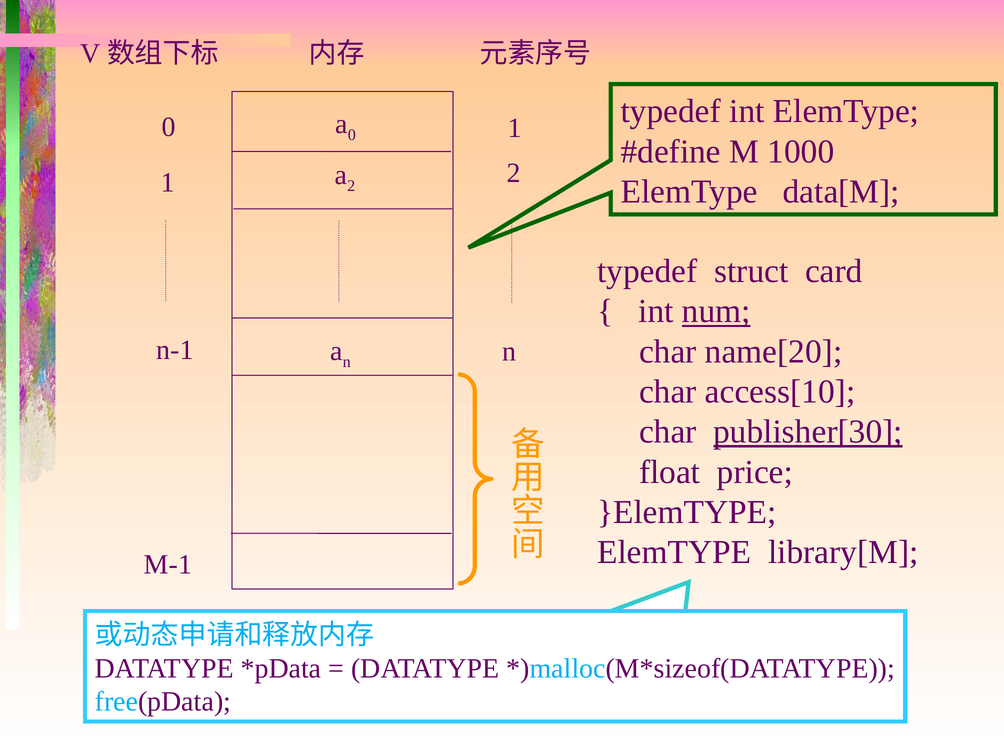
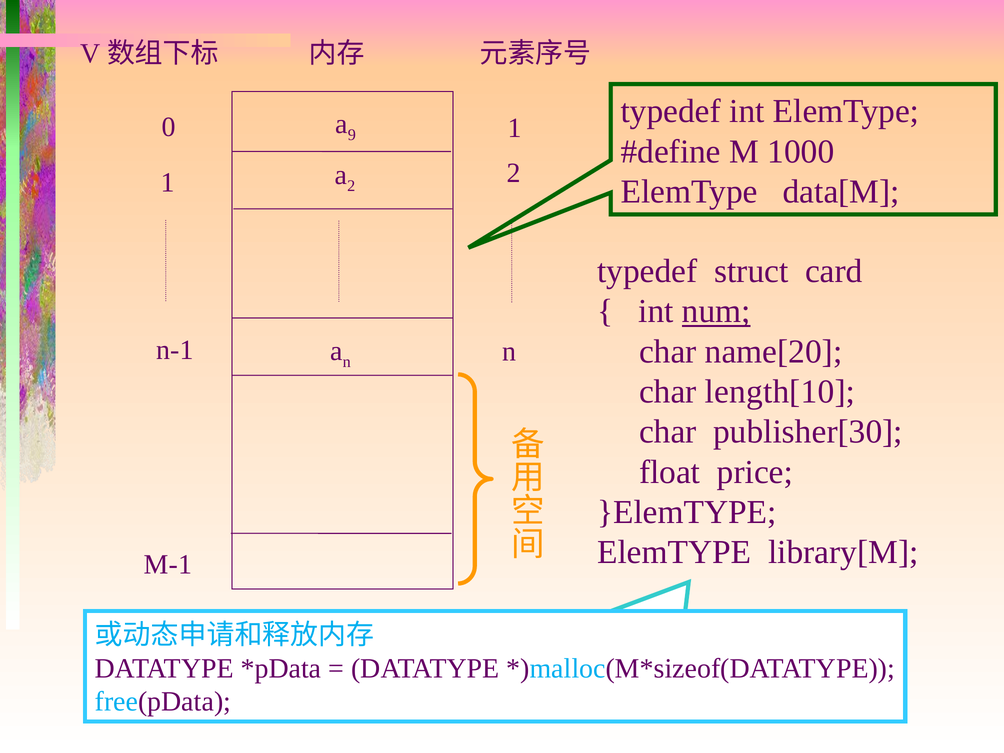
0: 0 -> 9 (352, 135)
access[10: access[10 -> length[10 (780, 392)
publisher[30 underline: present -> none (808, 432)
